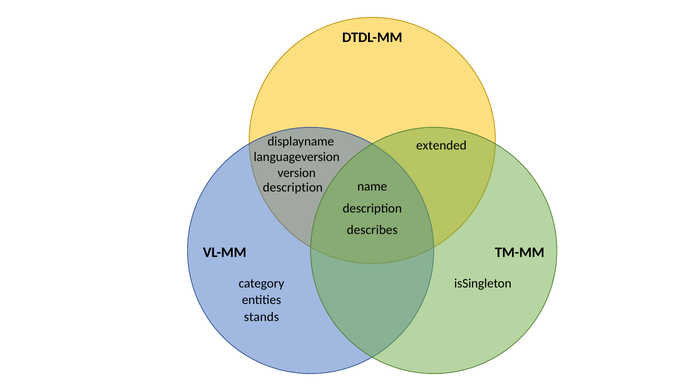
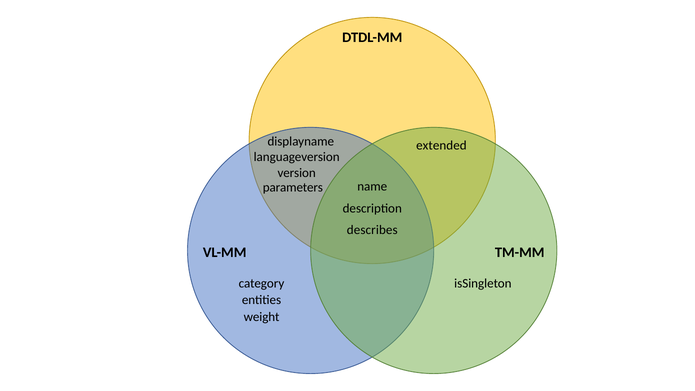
description: description -> parameters (293, 187)
stands: stands -> weight (262, 317)
